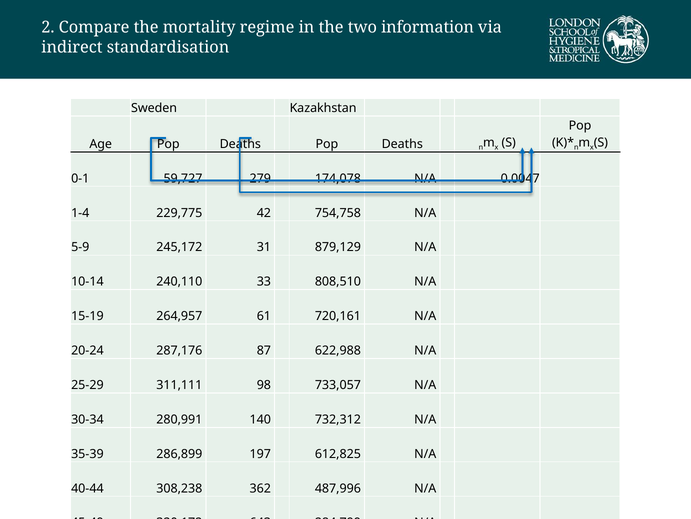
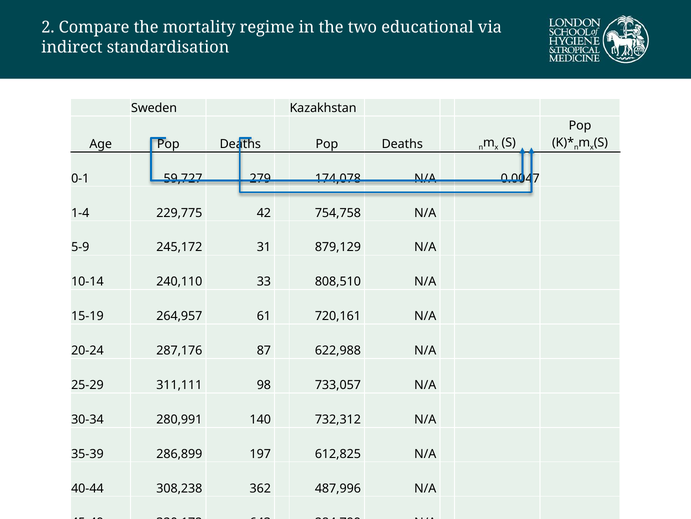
information: information -> educational (427, 27)
